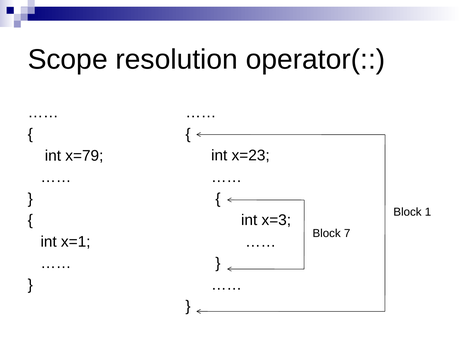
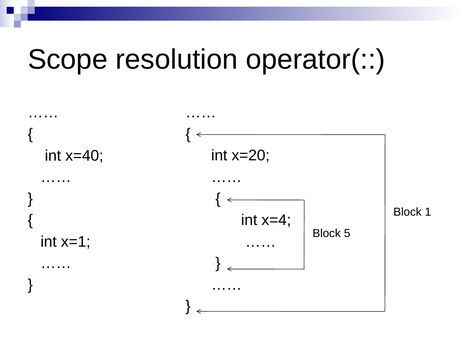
x=79: x=79 -> x=40 (84, 156)
x=23: x=23 -> x=20 (251, 156)
x=3: x=3 -> x=4 (276, 220)
7: 7 -> 5 (347, 234)
